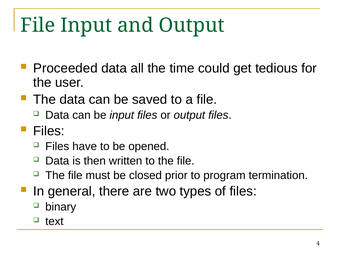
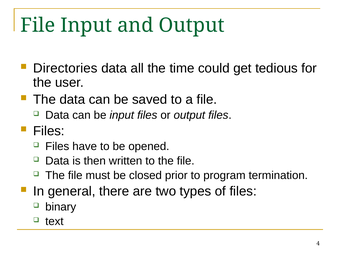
Proceeded: Proceeded -> Directories (65, 68)
